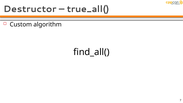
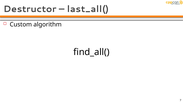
true_all(: true_all( -> last_all( (88, 9)
